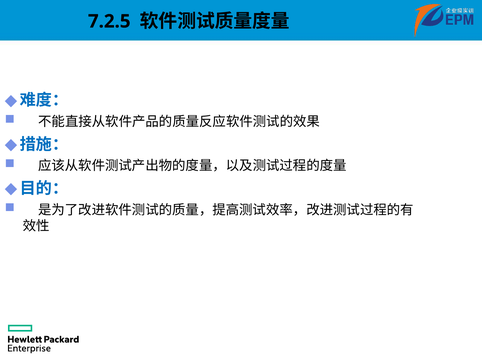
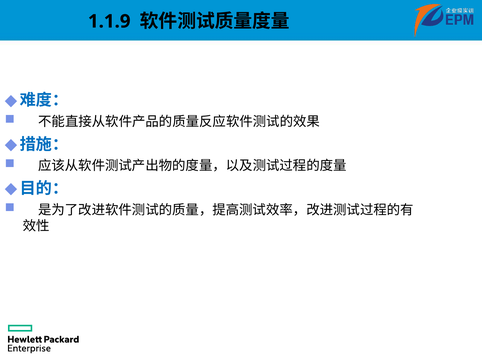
7.2.5: 7.2.5 -> 1.1.9 (109, 21)
